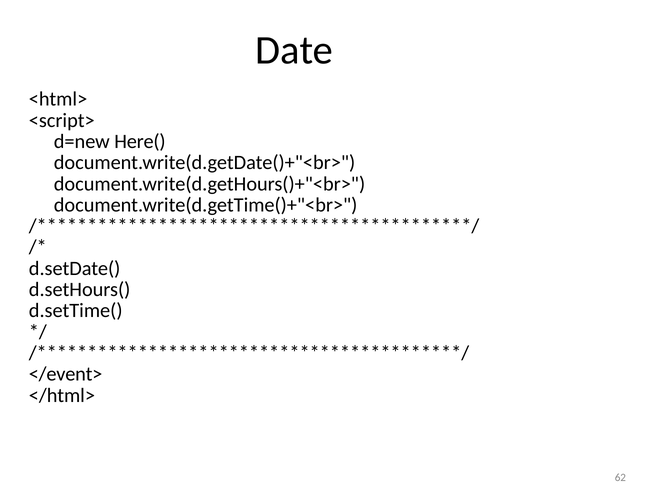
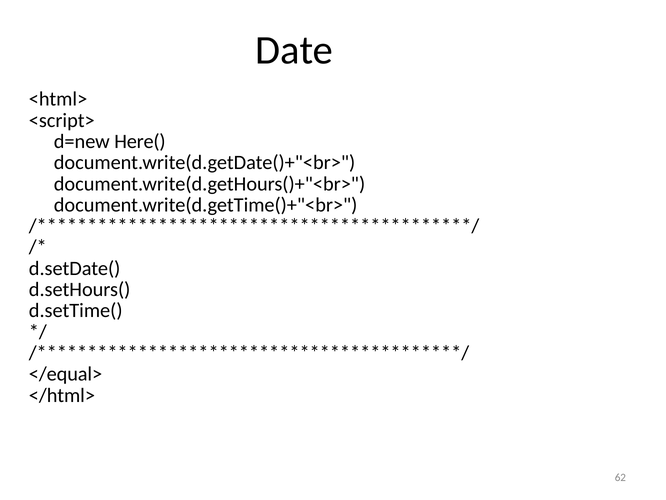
</event>: </event> -> </equal> (66, 374)
